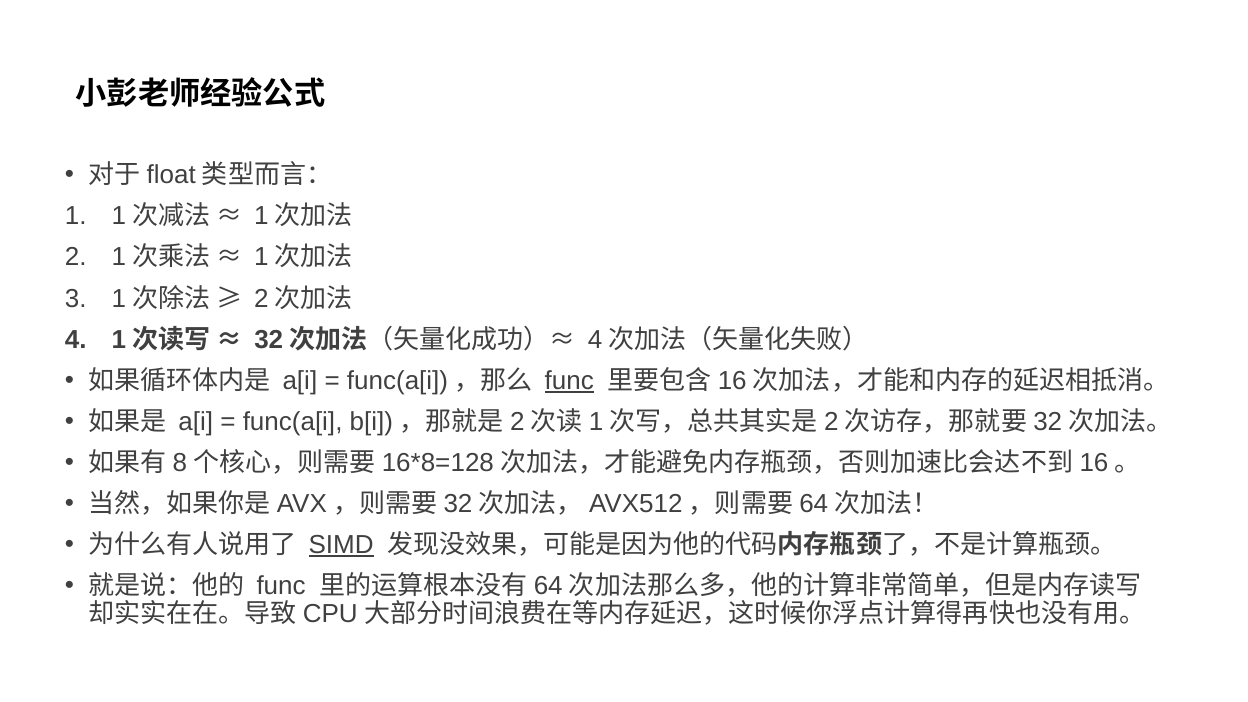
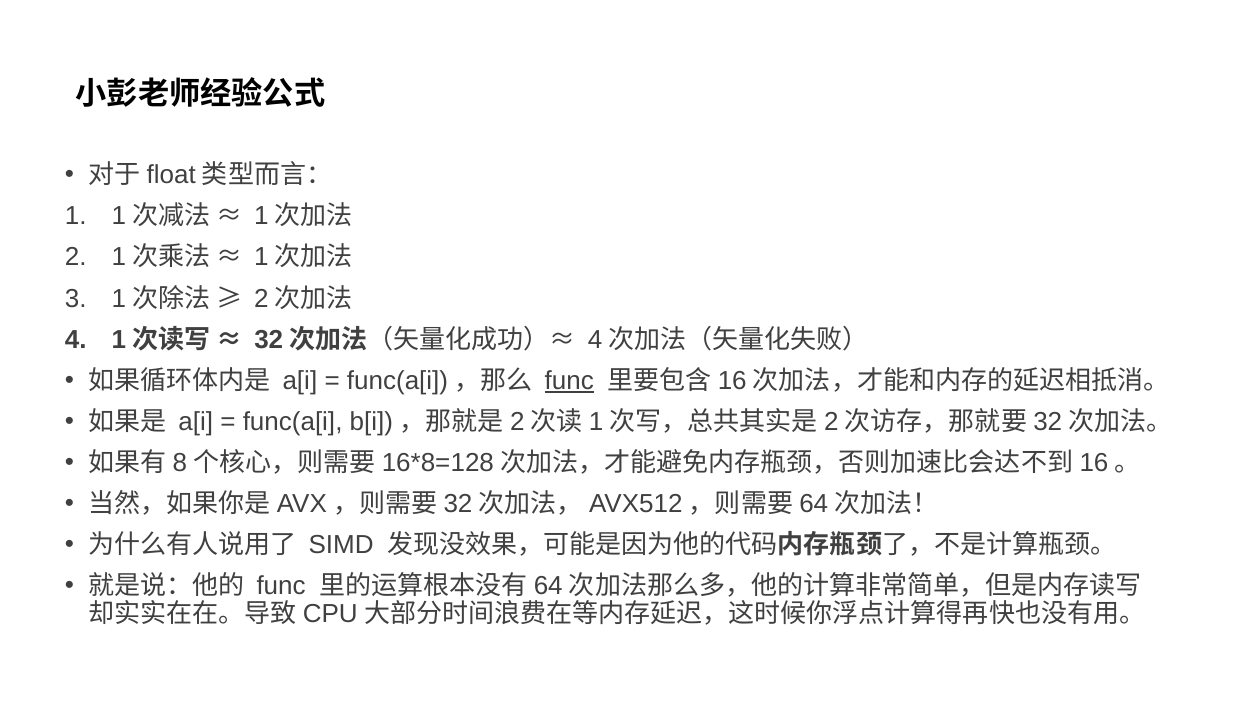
SIMD underline: present -> none (341, 545)
